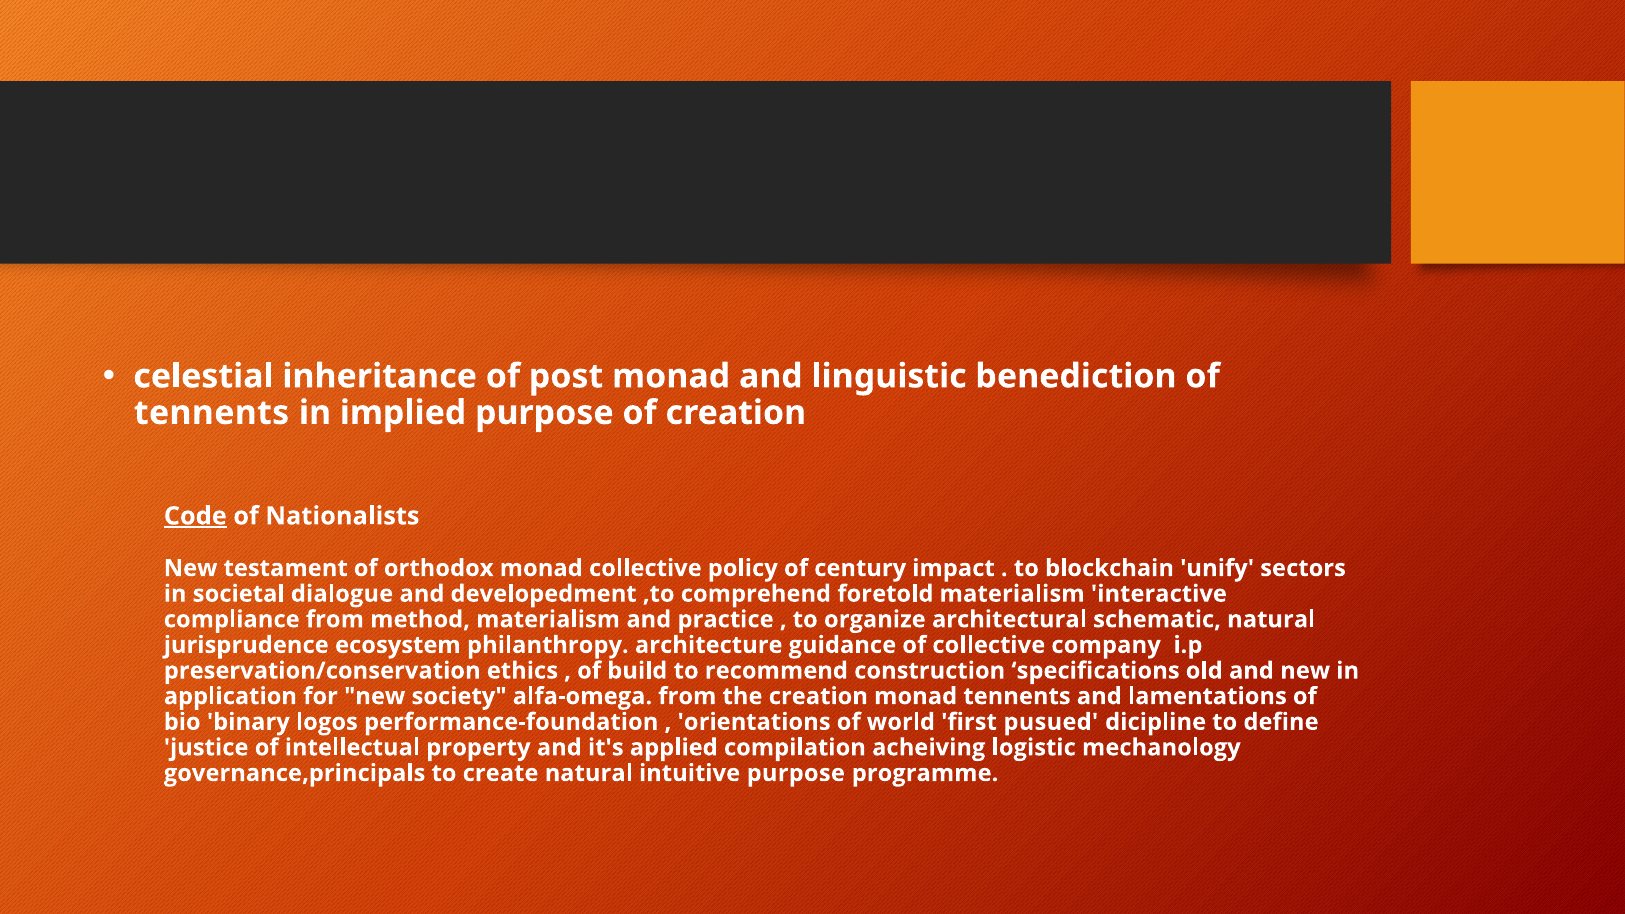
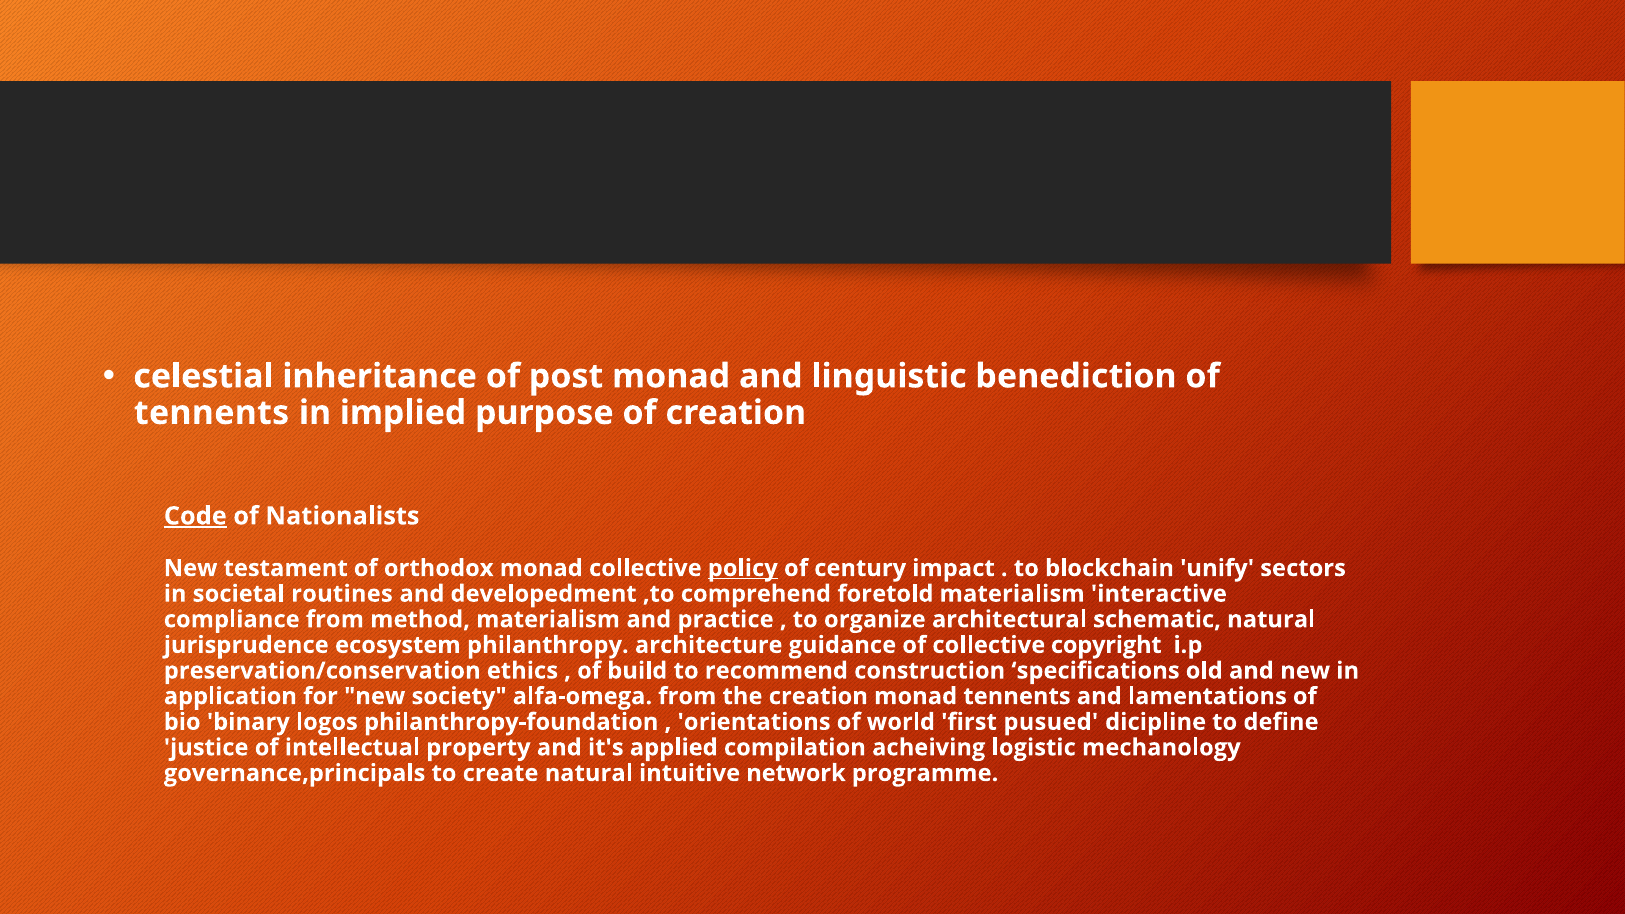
policy underline: none -> present (743, 568)
dialogue: dialogue -> routines (342, 594)
company: company -> copyright (1106, 645)
performance-foundation: performance-foundation -> philanthropy-foundation (511, 722)
intuitive purpose: purpose -> network (796, 773)
